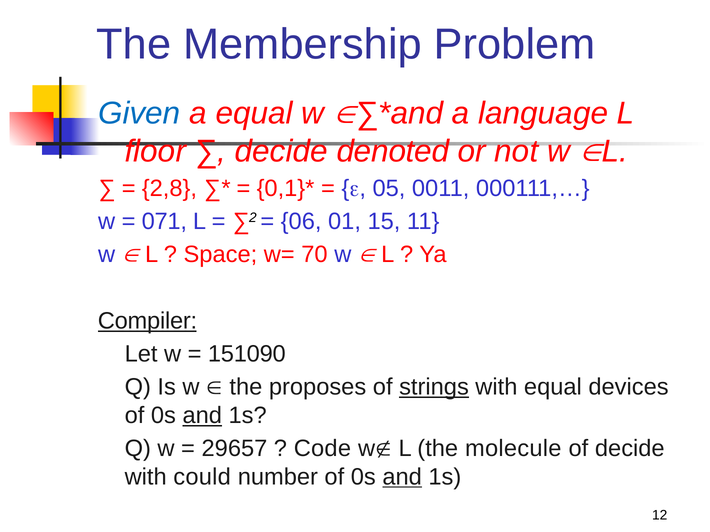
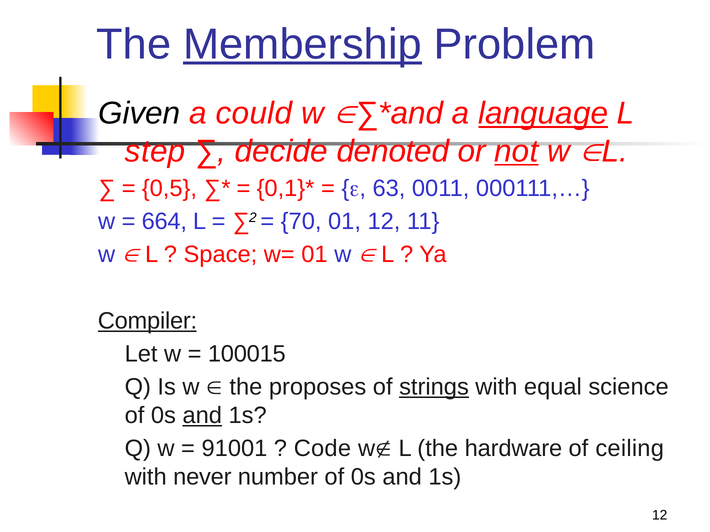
Membership underline: none -> present (303, 44)
Given colour: blue -> black (139, 113)
a equal: equal -> could (254, 113)
language underline: none -> present (543, 113)
floor: floor -> step (155, 151)
not underline: none -> present (516, 151)
2,8: 2,8 -> 0,5 (169, 189)
05: 05 -> 63 (389, 189)
071: 071 -> 664 (164, 222)
06: 06 -> 70 (301, 222)
01 15: 15 -> 12 (384, 222)
w= 70: 70 -> 01 (314, 255)
151090: 151090 -> 100015 (247, 354)
devices: devices -> science (629, 387)
29657: 29657 -> 91001 (234, 449)
molecule: molecule -> hardware (513, 449)
of decide: decide -> ceiling (630, 449)
could: could -> never (202, 477)
and underline: present -> none (402, 477)
